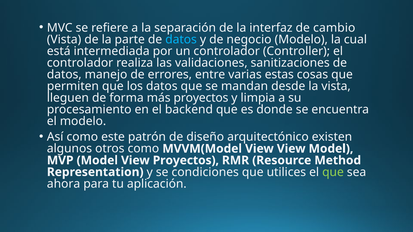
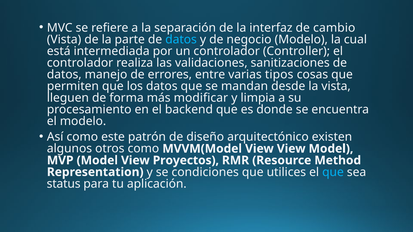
estas: estas -> tipos (279, 75)
más proyectos: proyectos -> modificar (201, 98)
que colour: light green -> light blue (333, 172)
ahora: ahora -> status (64, 184)
